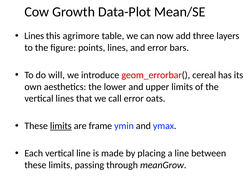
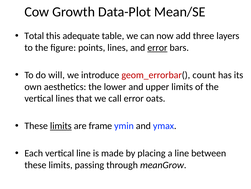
Lines: Lines -> Total (34, 36)
agrimore: agrimore -> adequate (81, 36)
error underline: none -> present (157, 47)
cereal: cereal -> count (204, 75)
